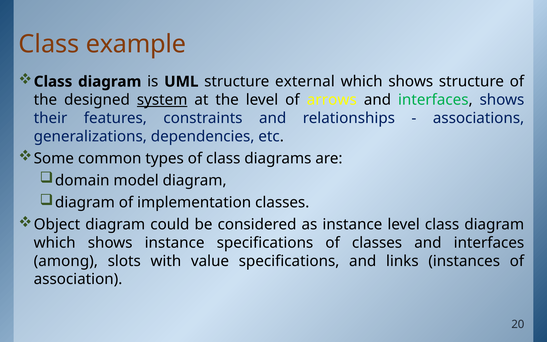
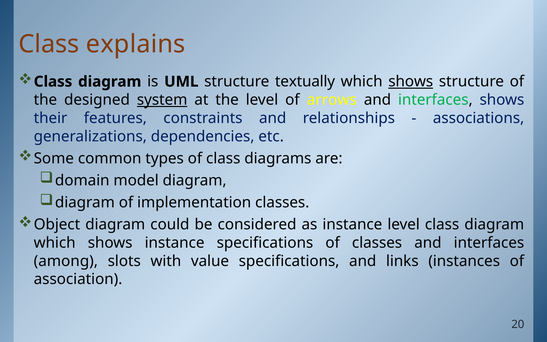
example: example -> explains (136, 44)
external: external -> textually (305, 82)
shows underline: none -> present (411, 82)
